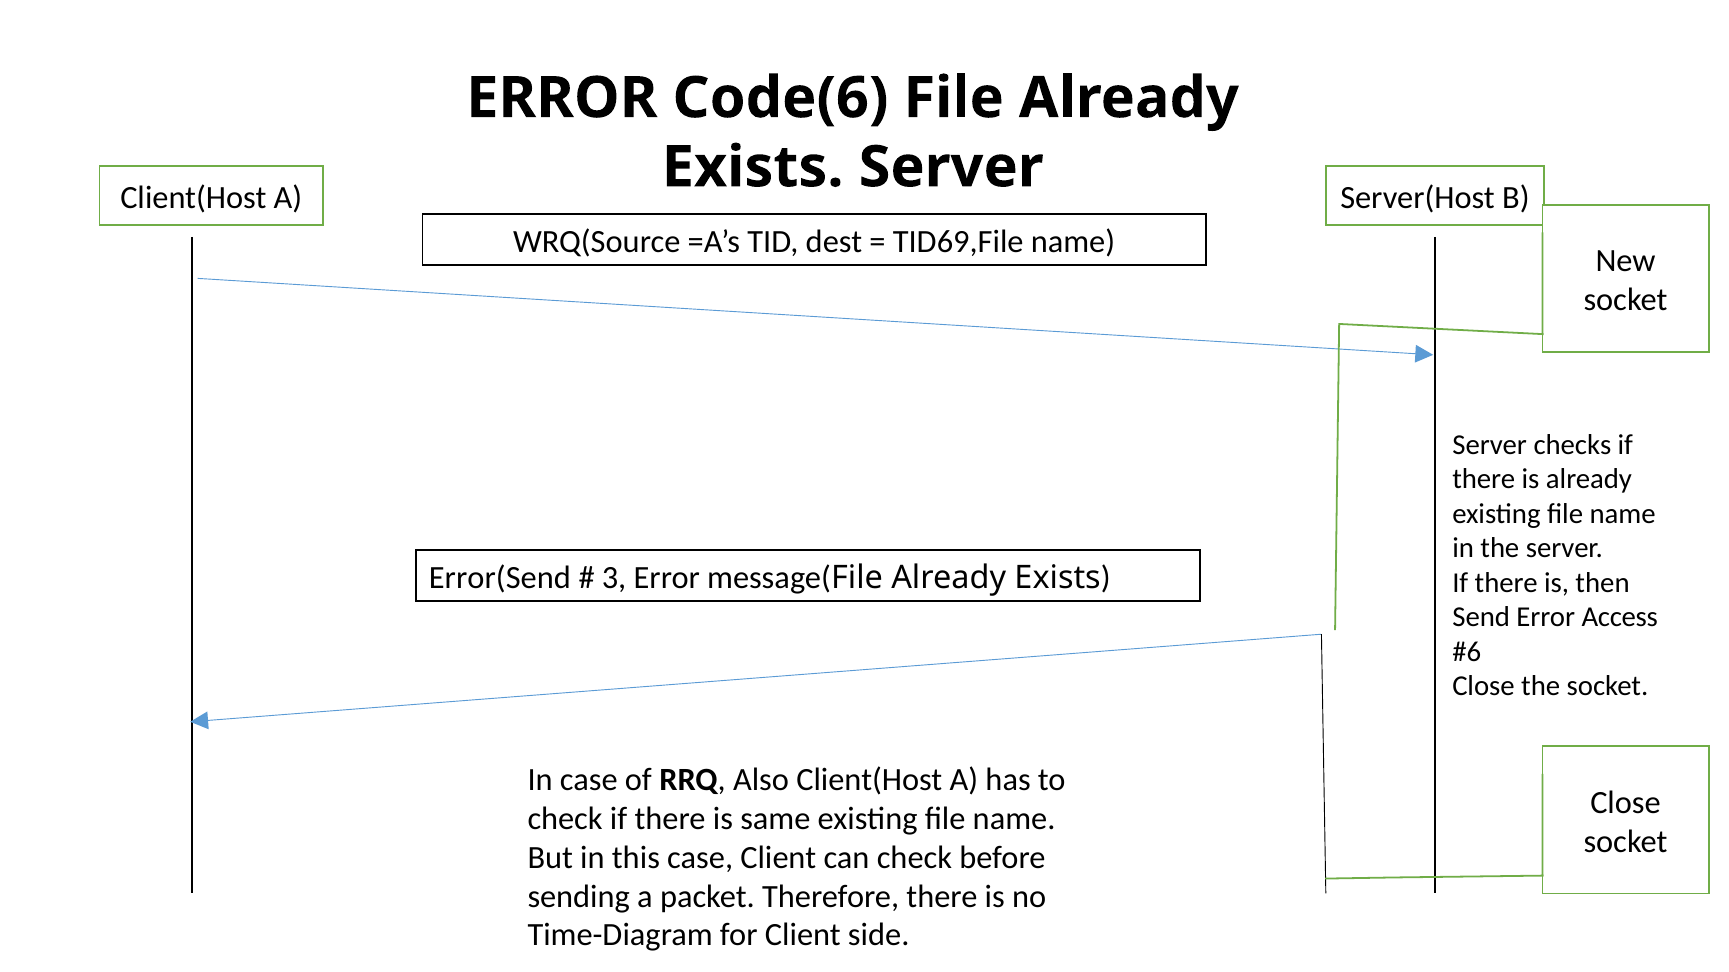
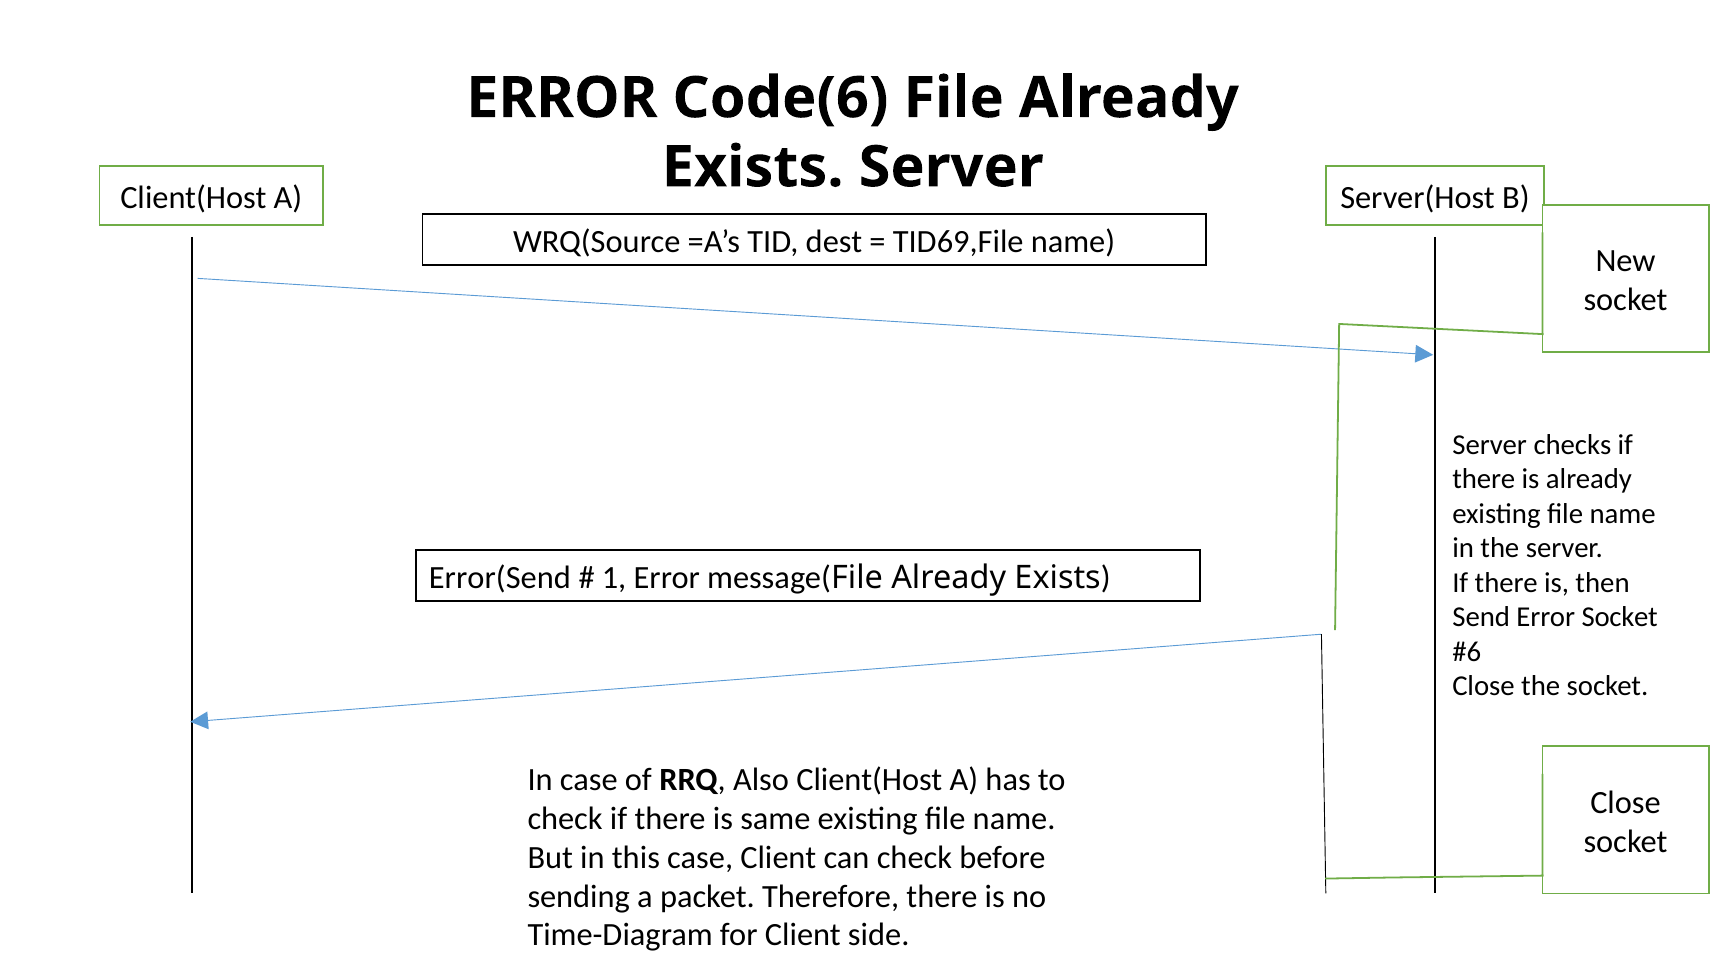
3: 3 -> 1 (614, 578)
Error Access: Access -> Socket (1620, 618)
